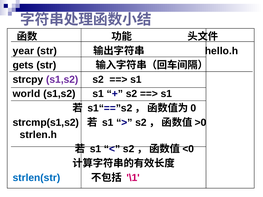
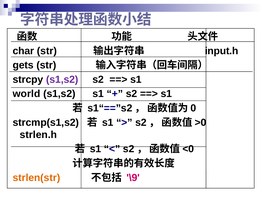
year: year -> char (23, 51)
hello.h: hello.h -> input.h (222, 51)
strlen(str colour: blue -> orange (36, 178)
\1: \1 -> \9 (133, 178)
